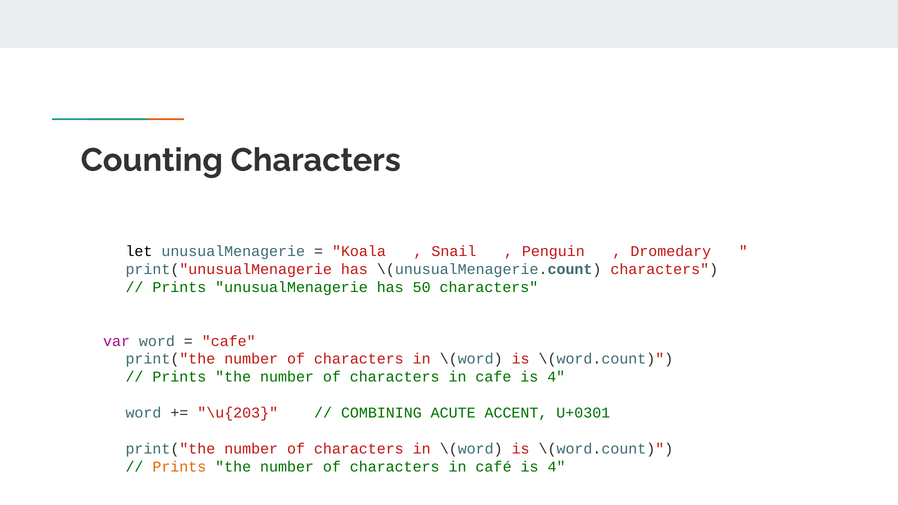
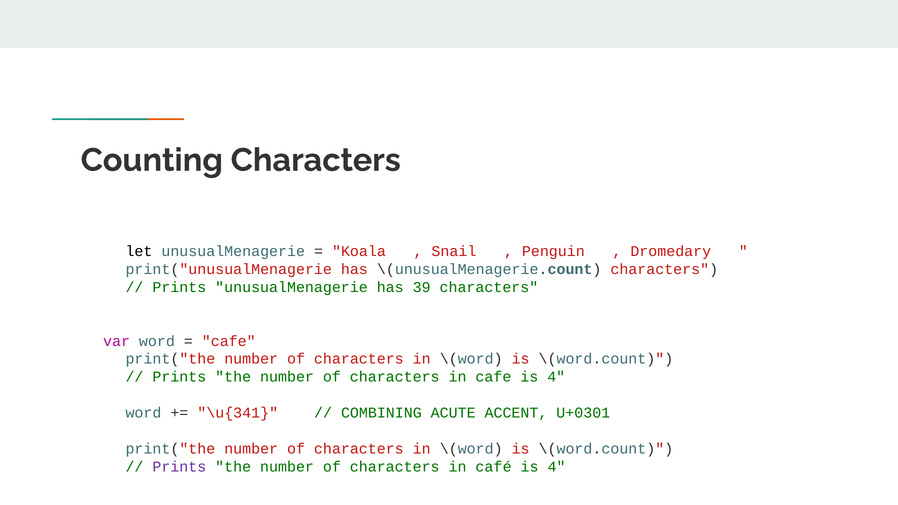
50: 50 -> 39 (422, 287)
\u{203: \u{203 -> \u{341 (238, 413)
Prints colour: orange -> purple (179, 467)
